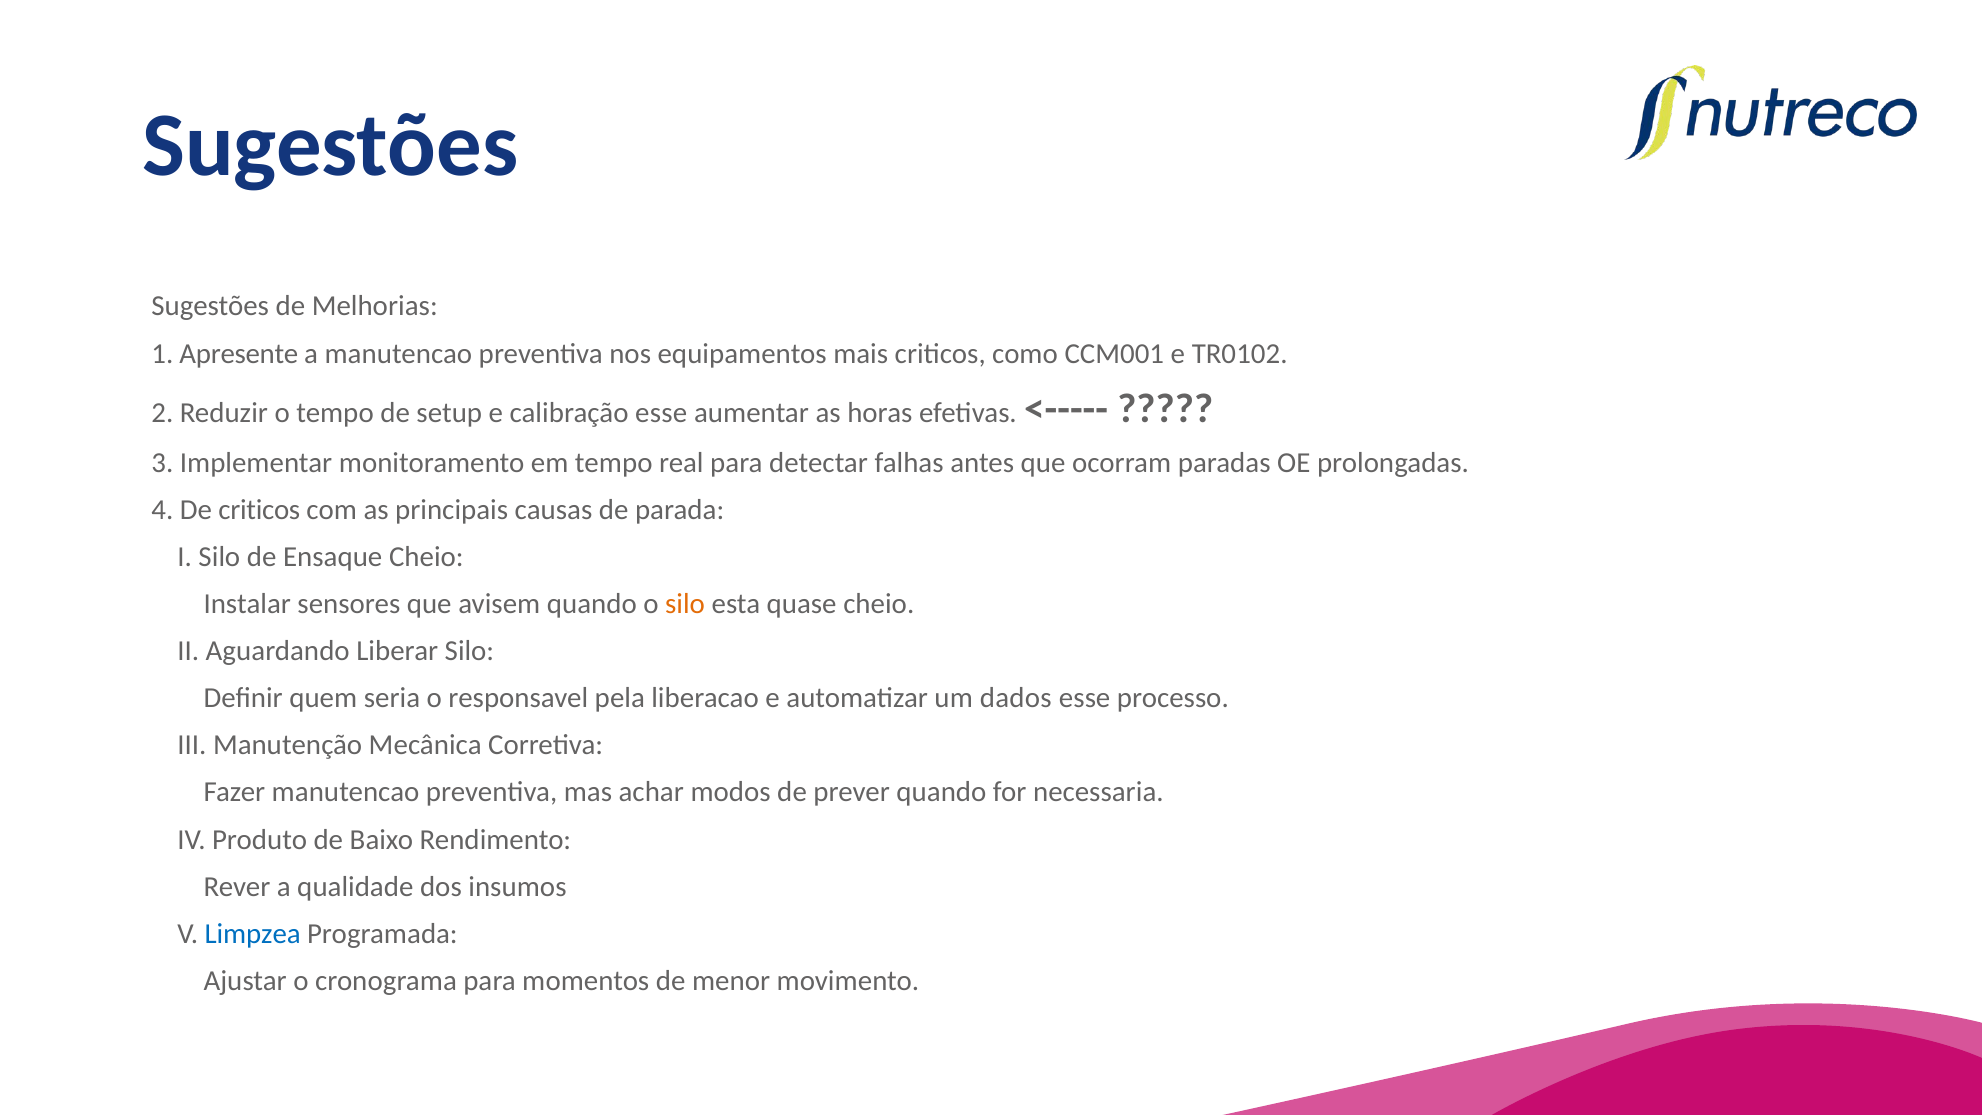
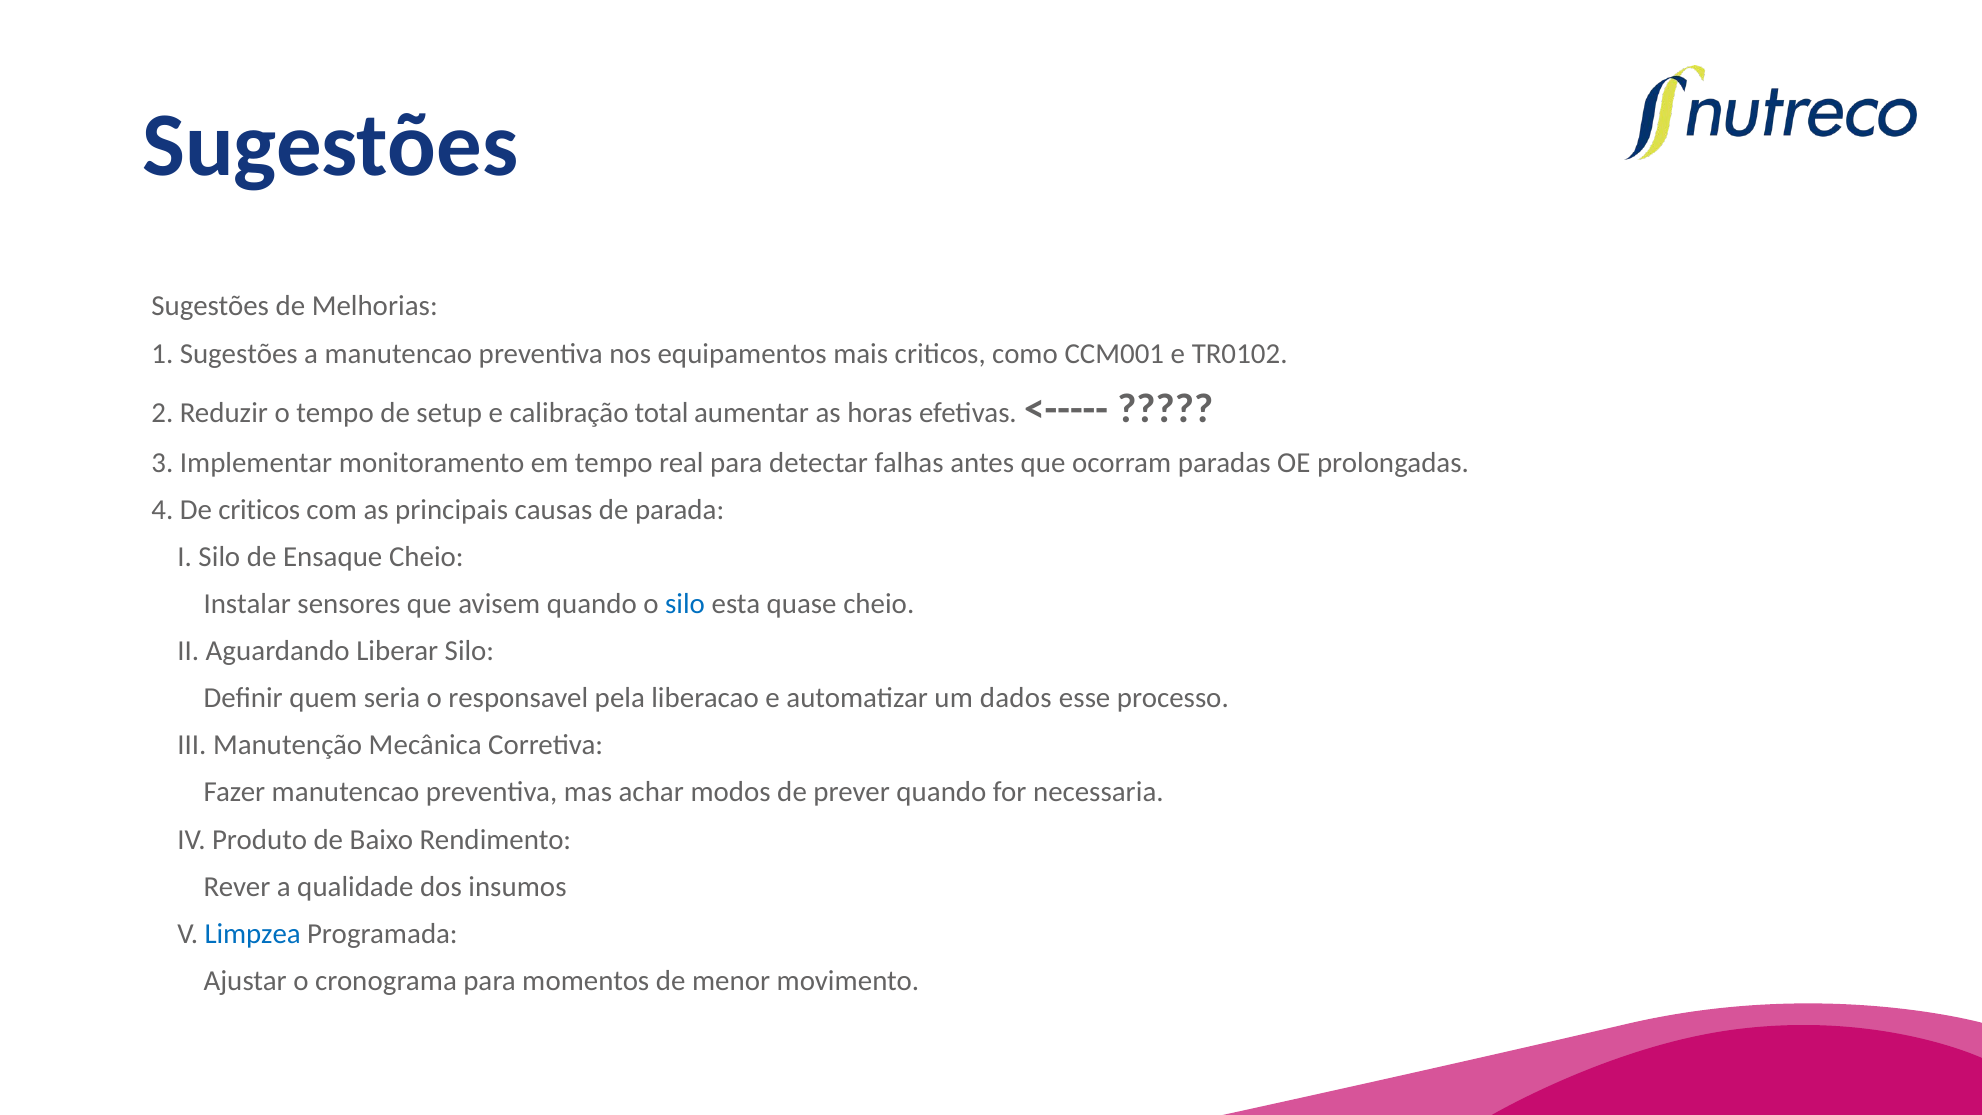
1 Apresente: Apresente -> Sugestões (239, 353)
calibração esse: esse -> total (662, 413)
silo colour: orange -> blue (685, 604)
